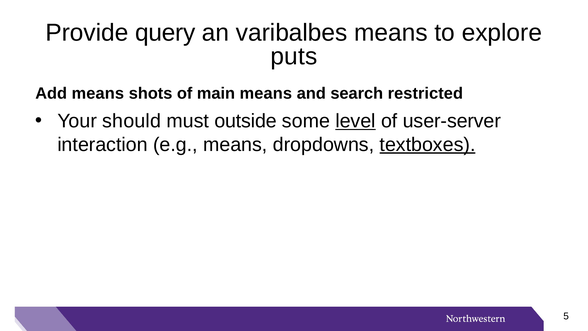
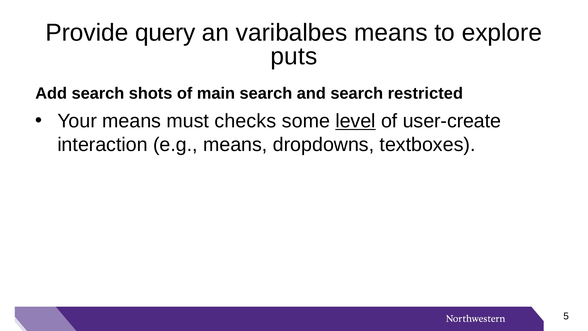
Add means: means -> search (98, 93)
main means: means -> search (266, 93)
Your should: should -> means (132, 121)
outside: outside -> checks (245, 121)
user-server: user-server -> user-create (452, 121)
textboxes underline: present -> none (428, 144)
